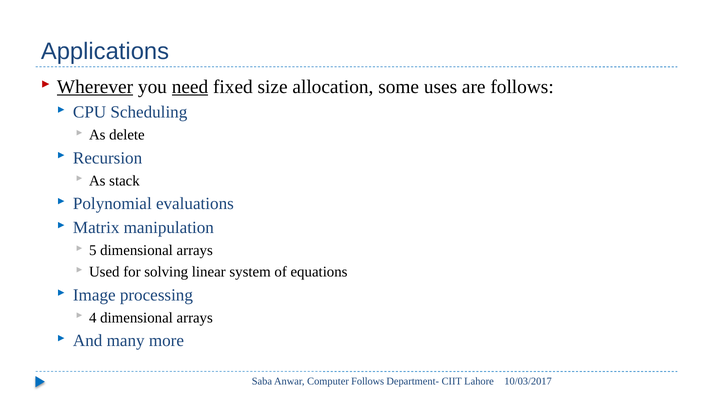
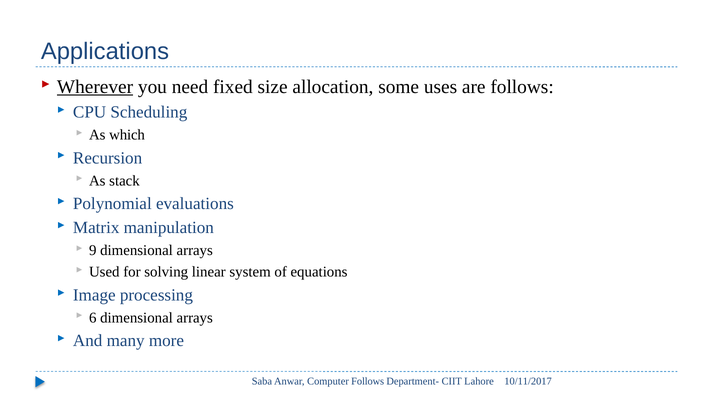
need underline: present -> none (190, 87)
delete: delete -> which (127, 135)
5: 5 -> 9 (93, 251)
4: 4 -> 6 (93, 318)
10/03/2017: 10/03/2017 -> 10/11/2017 (528, 381)
